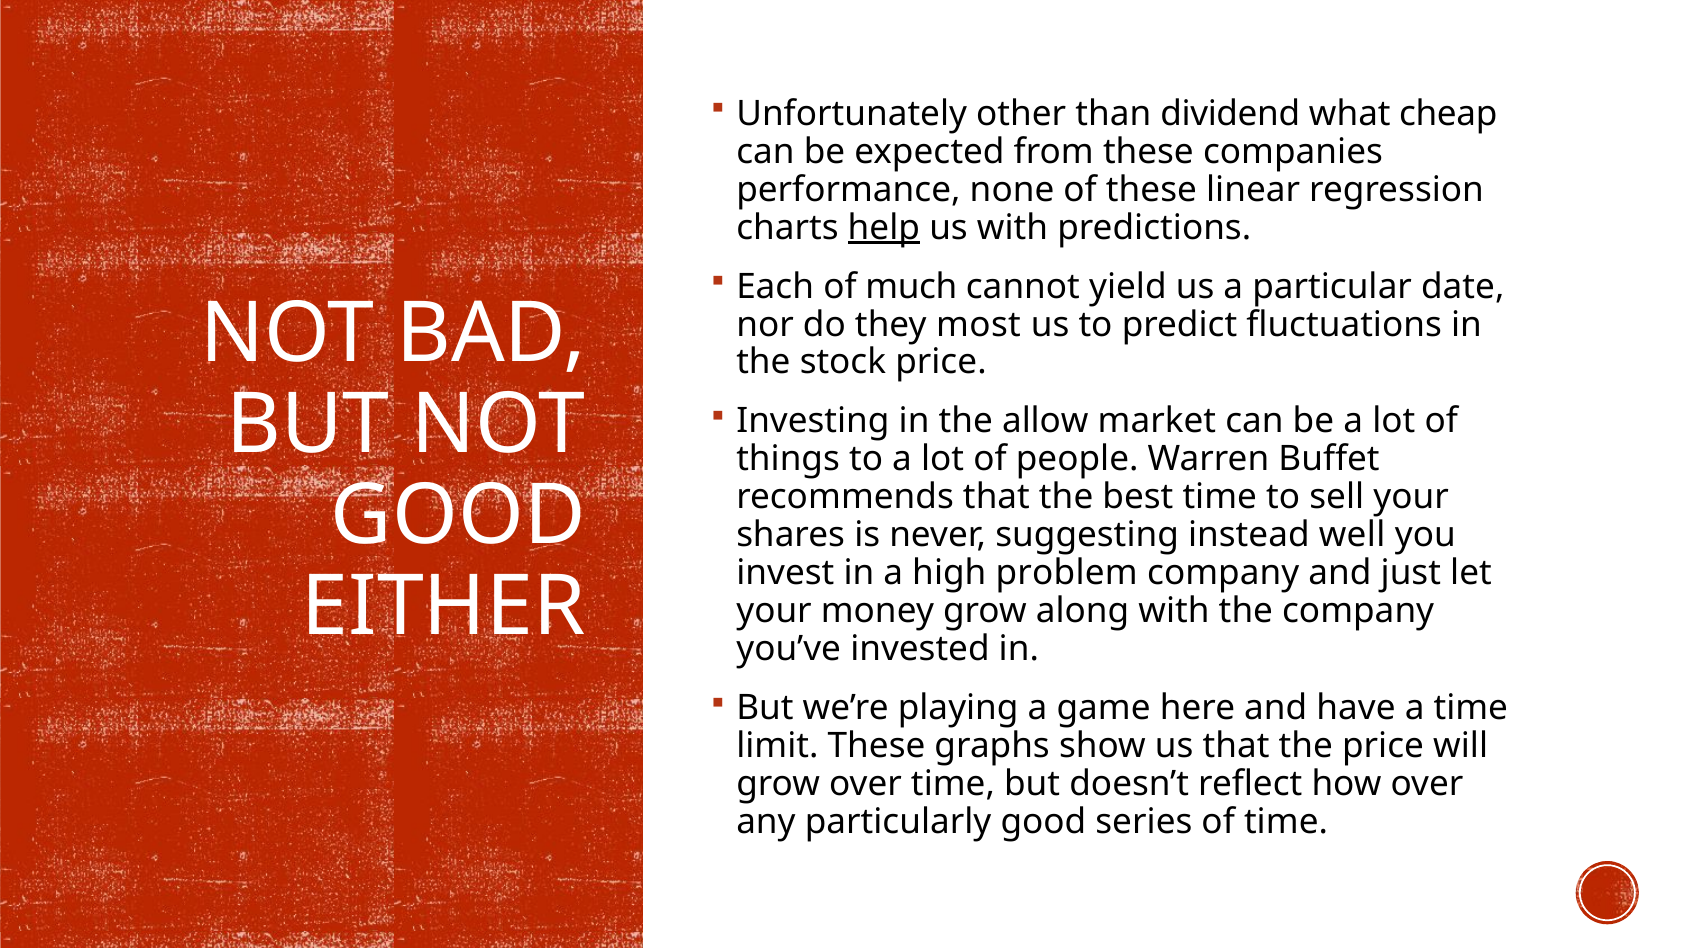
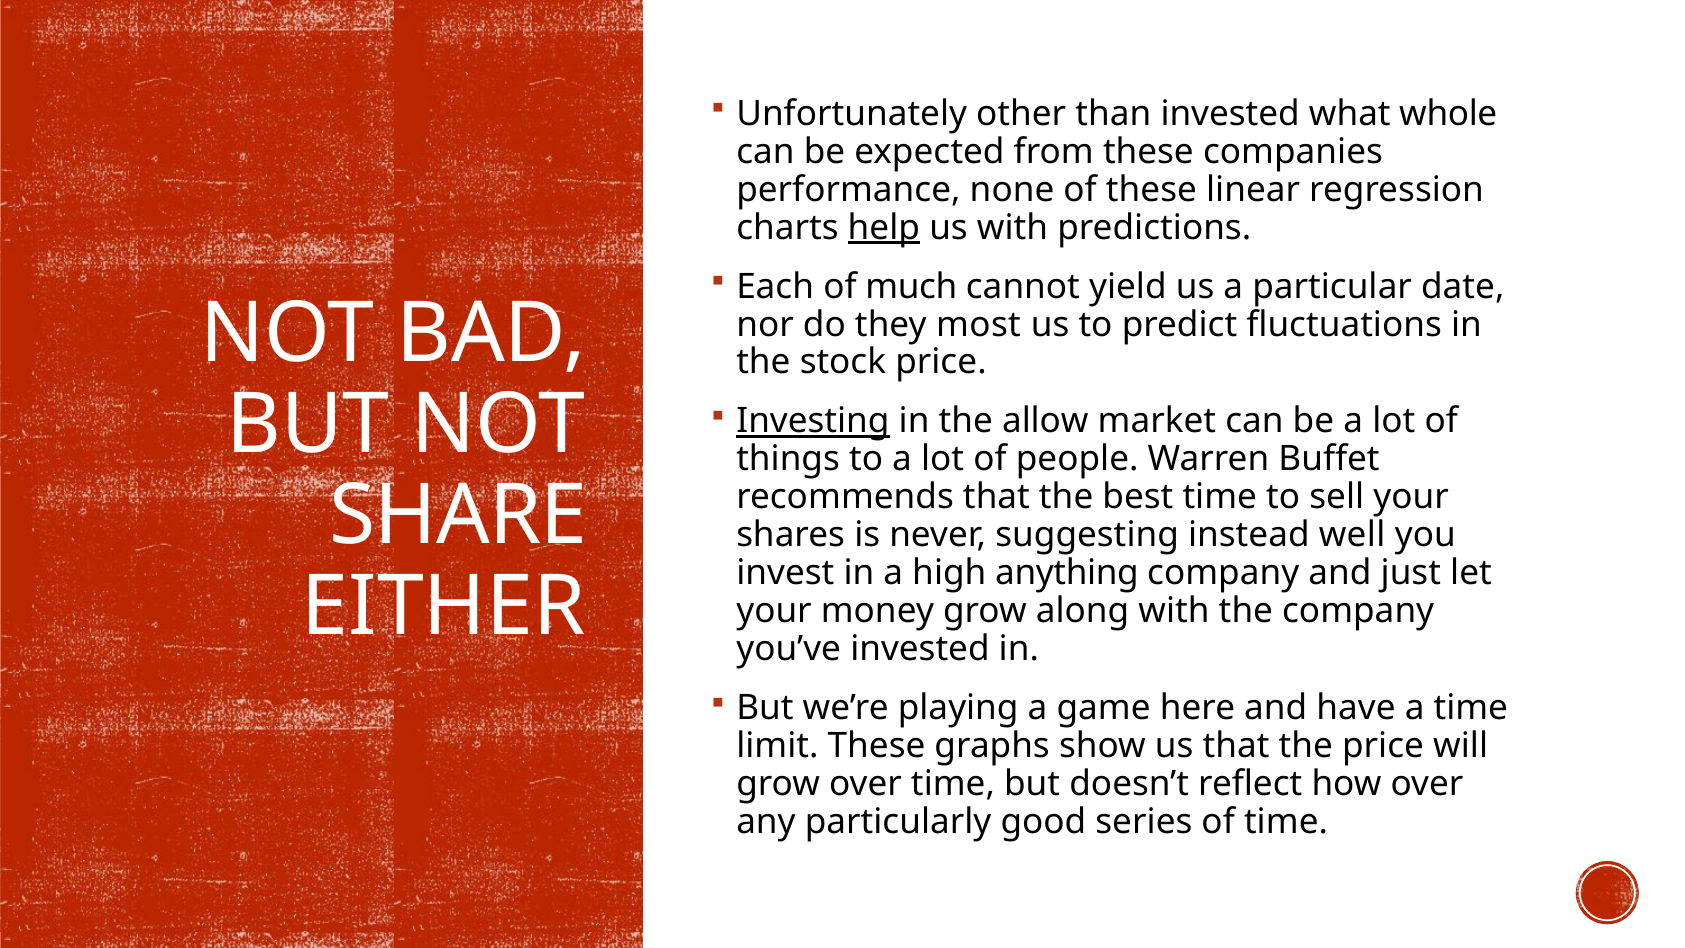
than dividend: dividend -> invested (1230, 113)
cheap: cheap -> whole (1448, 113)
Investing underline: none -> present (813, 421)
GOOD: GOOD -> SHARE (459, 516)
problem: problem -> anything (1067, 573)
